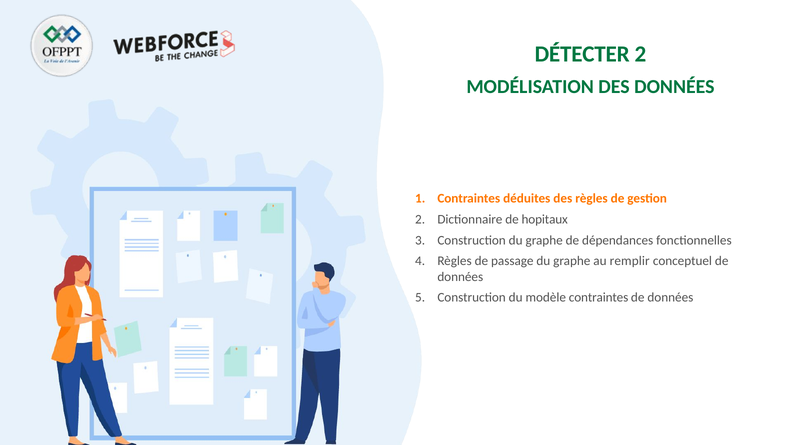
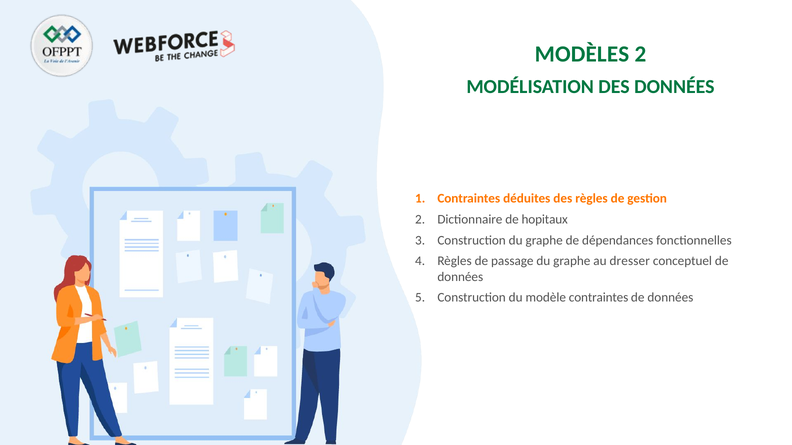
DÉTECTER: DÉTECTER -> MODÈLES (582, 54)
remplir: remplir -> dresser (630, 261)
